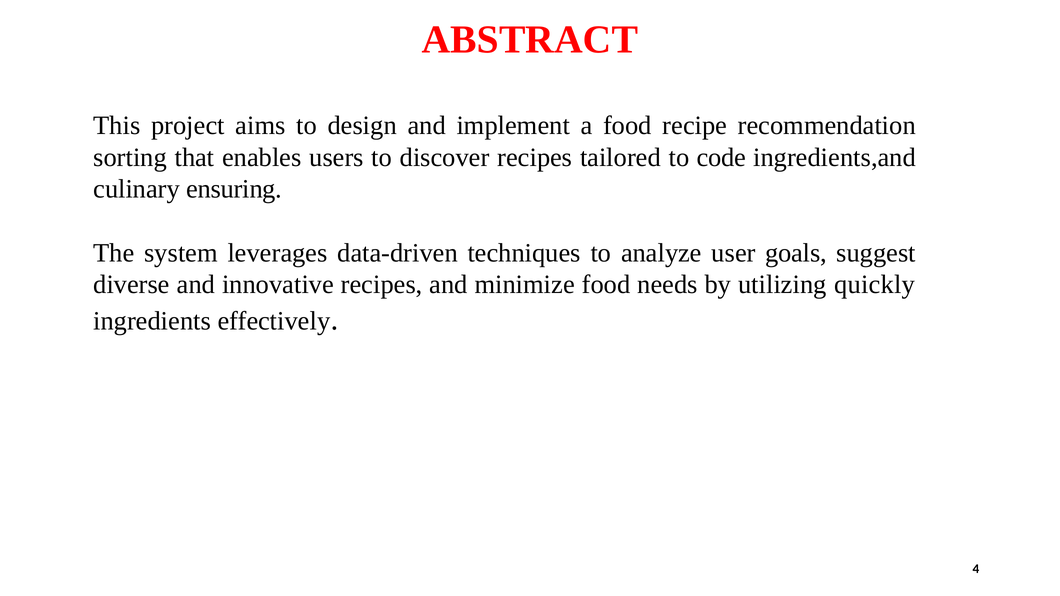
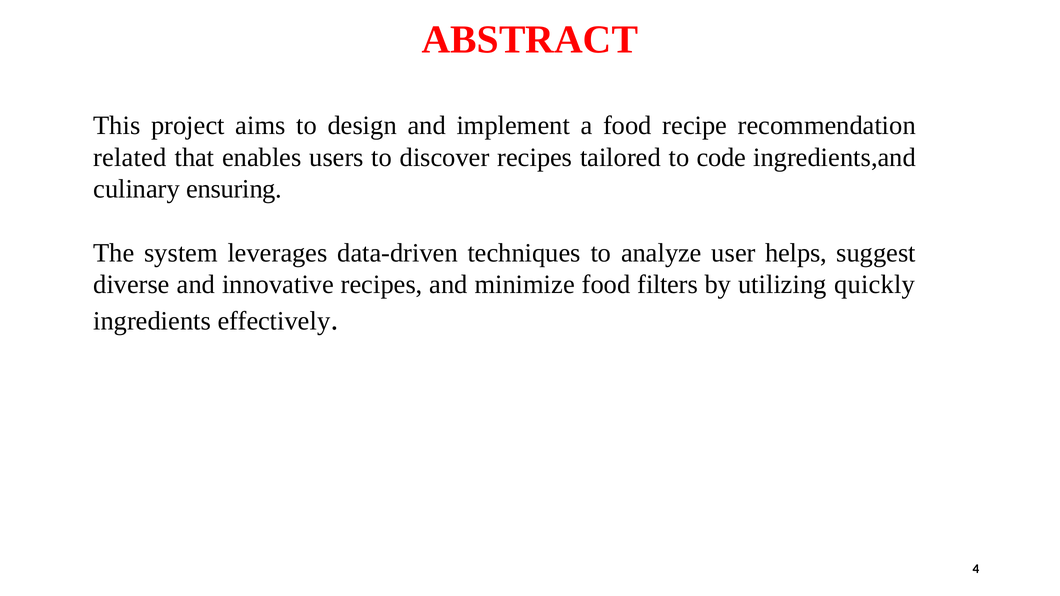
sorting: sorting -> related (130, 157)
goals: goals -> helps (796, 253)
needs: needs -> filters (668, 285)
